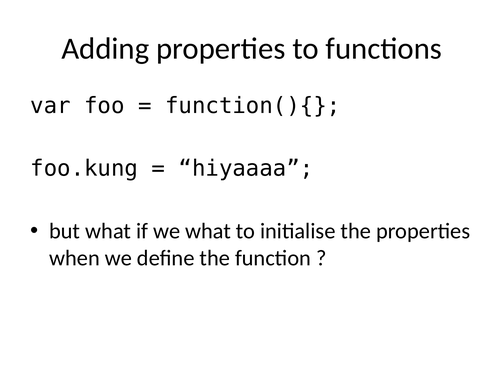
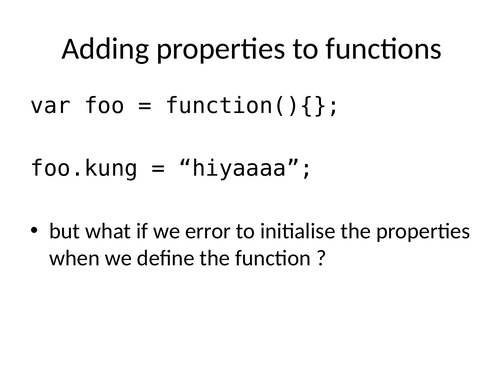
we what: what -> error (208, 231)
